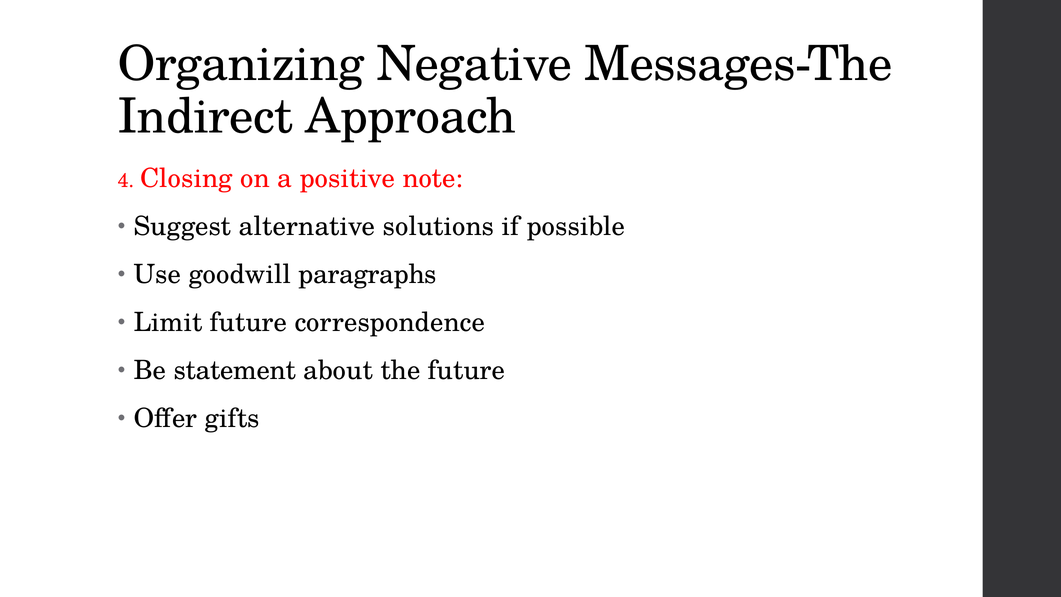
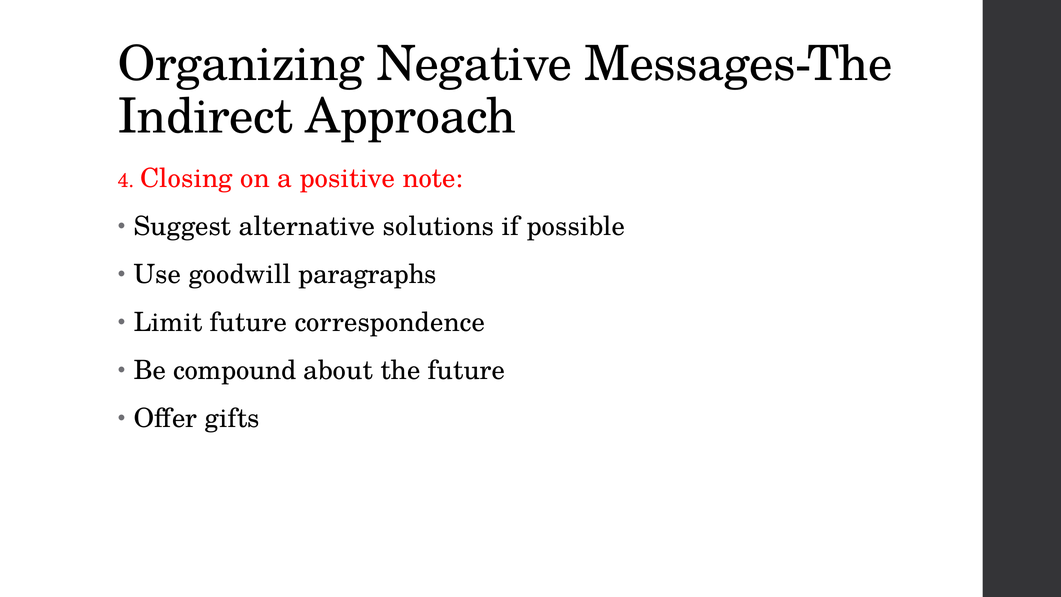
statement: statement -> compound (235, 370)
